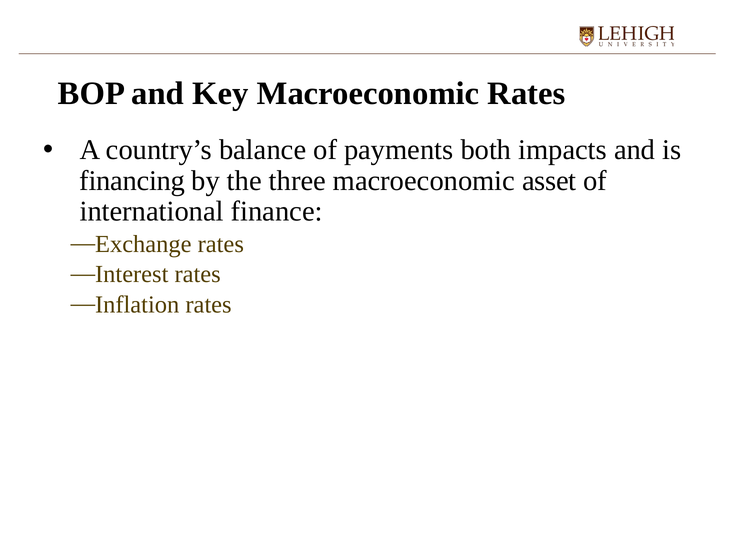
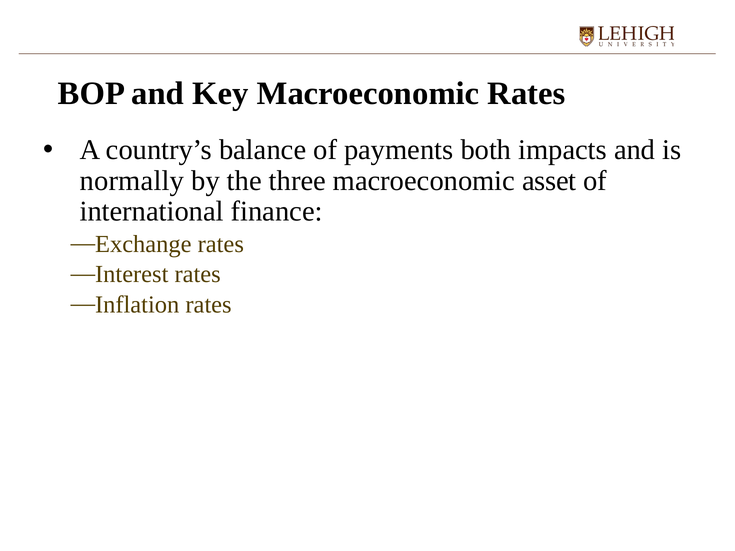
financing: financing -> normally (132, 181)
